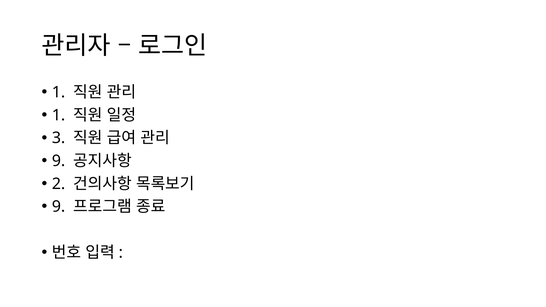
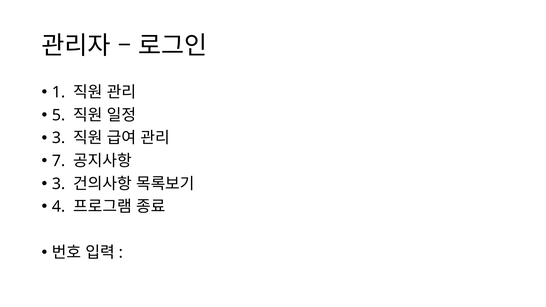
1: 1 -> 5 (59, 115)
9: 9 -> 7 (59, 161)
2: 2 -> 3 (59, 184)
9: 9 -> 4 (59, 207)
